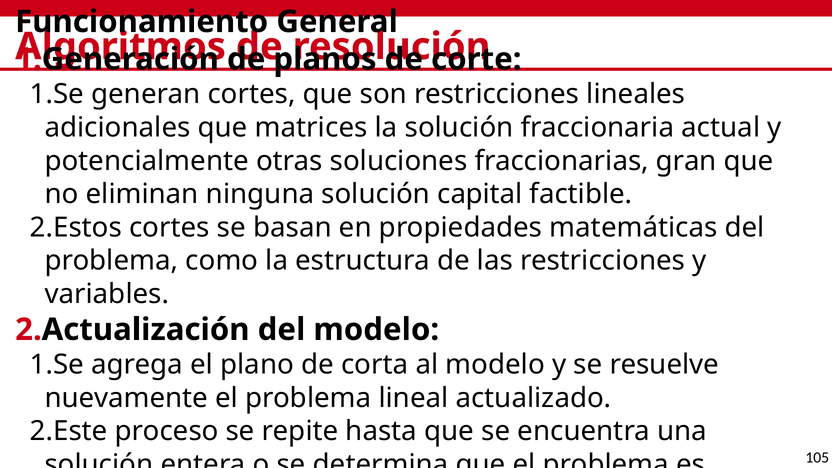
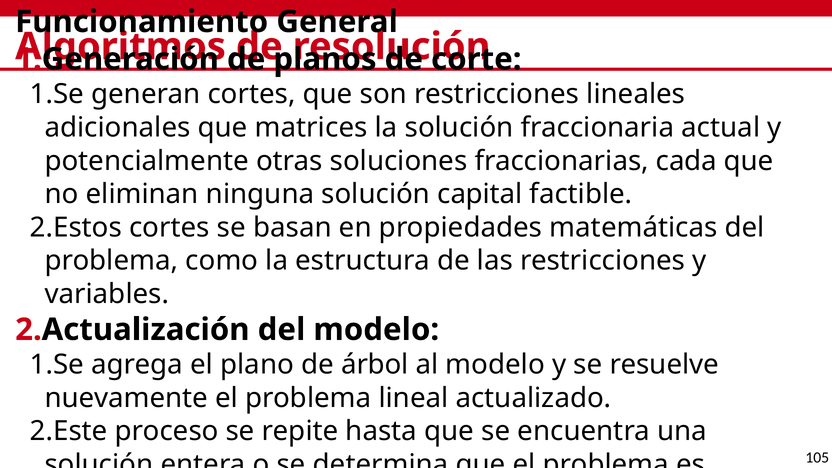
gran: gran -> cada (686, 161)
corta: corta -> árbol (375, 365)
